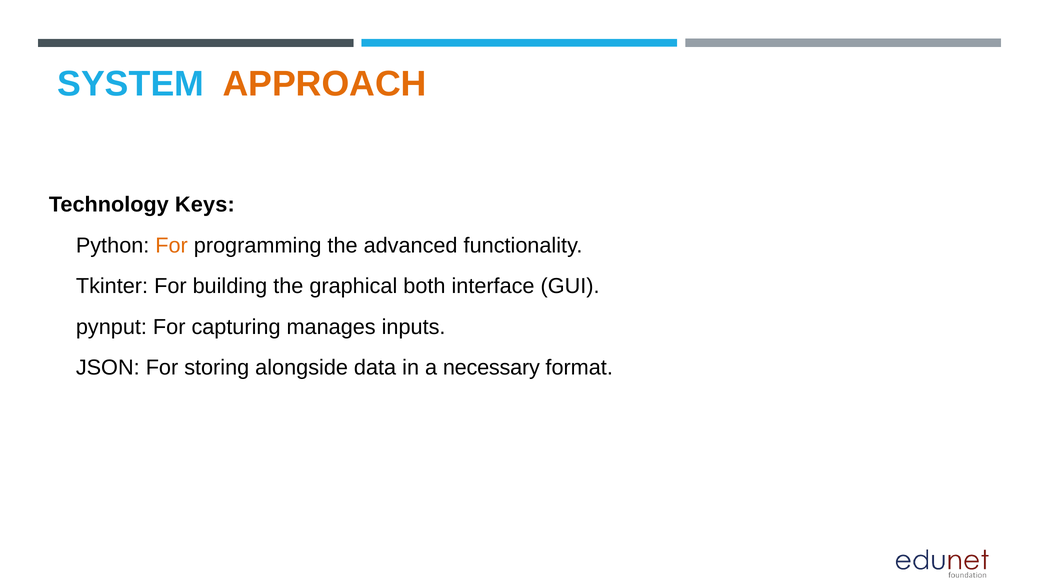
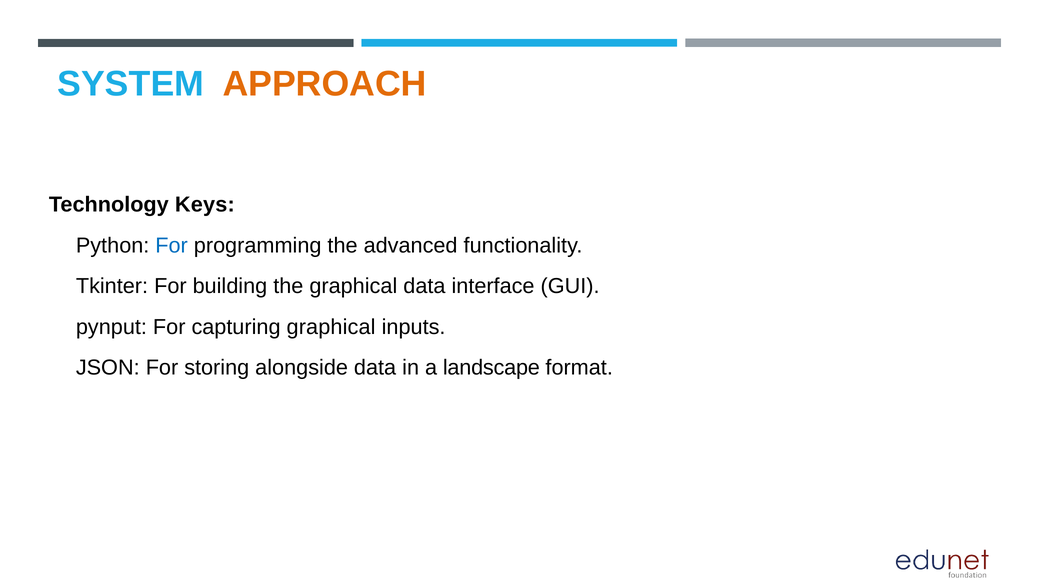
For colour: orange -> blue (172, 246)
graphical both: both -> data (424, 286)
capturing manages: manages -> graphical (331, 327)
necessary: necessary -> landscape (491, 368)
